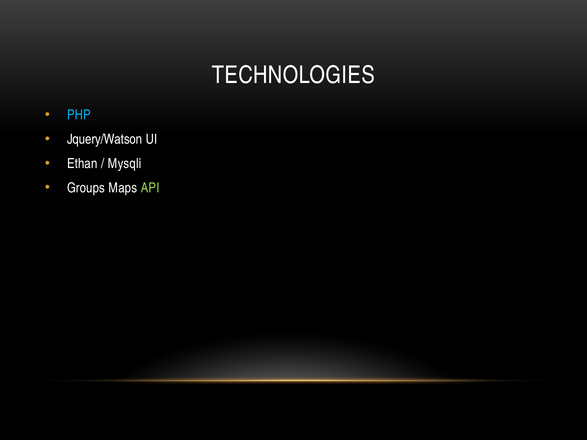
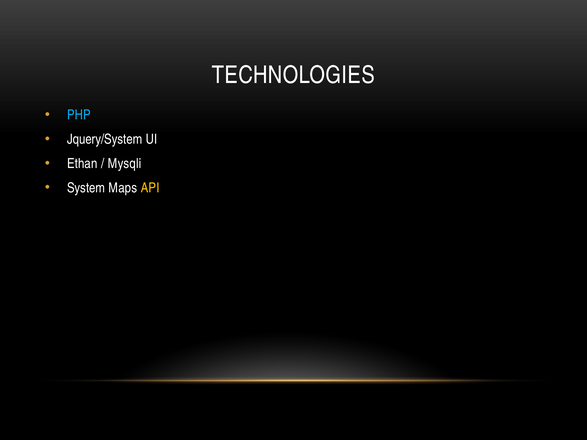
Jquery/Watson: Jquery/Watson -> Jquery/System (105, 139)
Groups: Groups -> System (86, 188)
API colour: light green -> yellow (150, 188)
